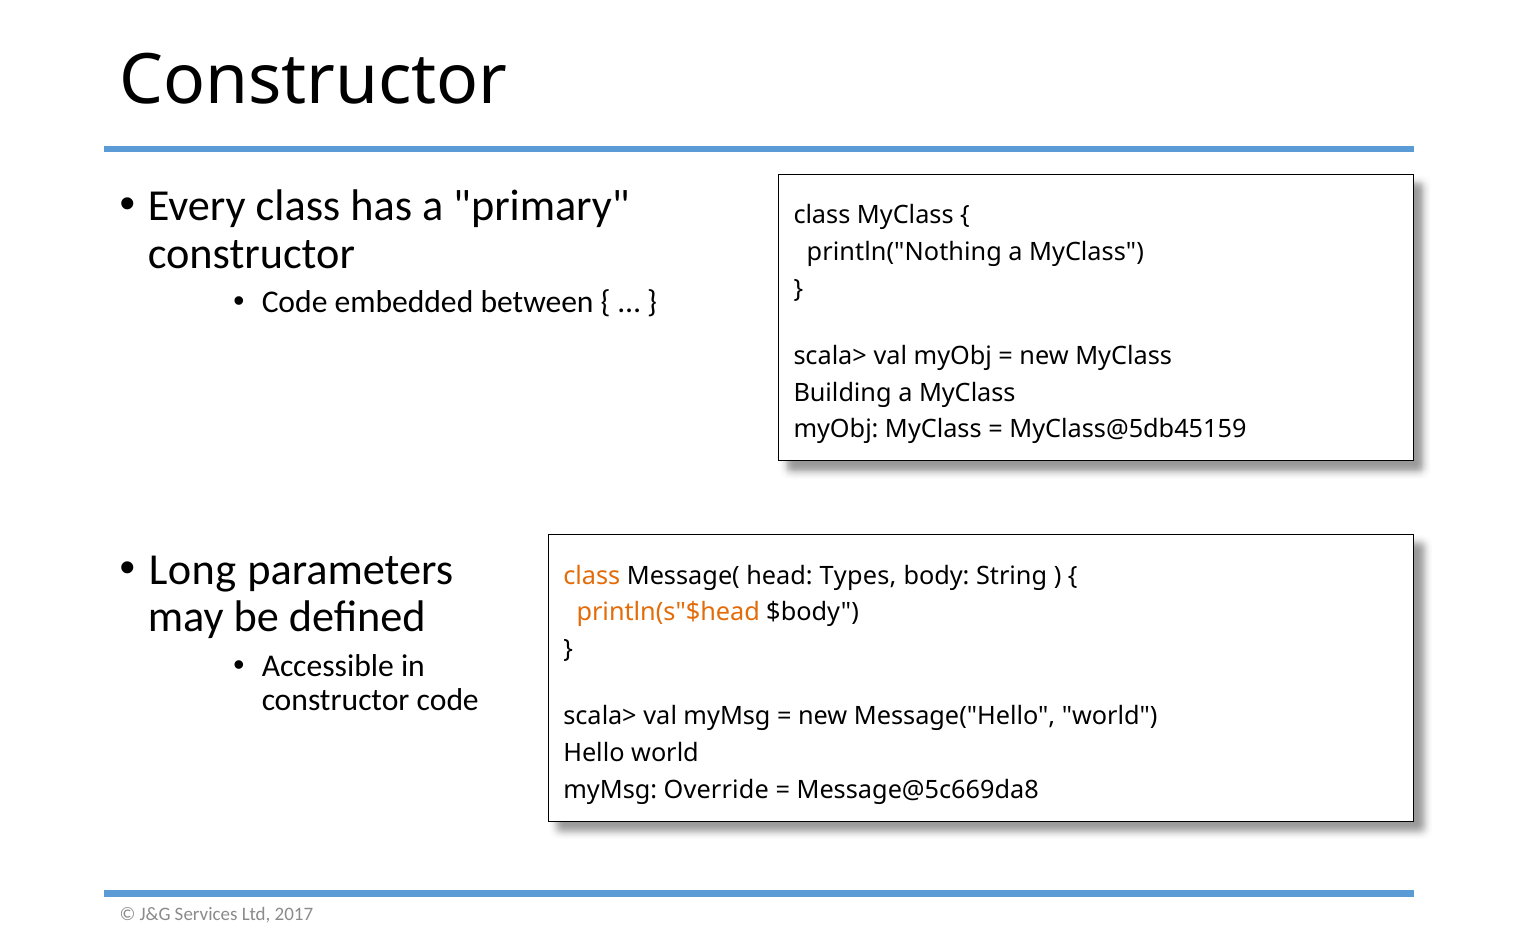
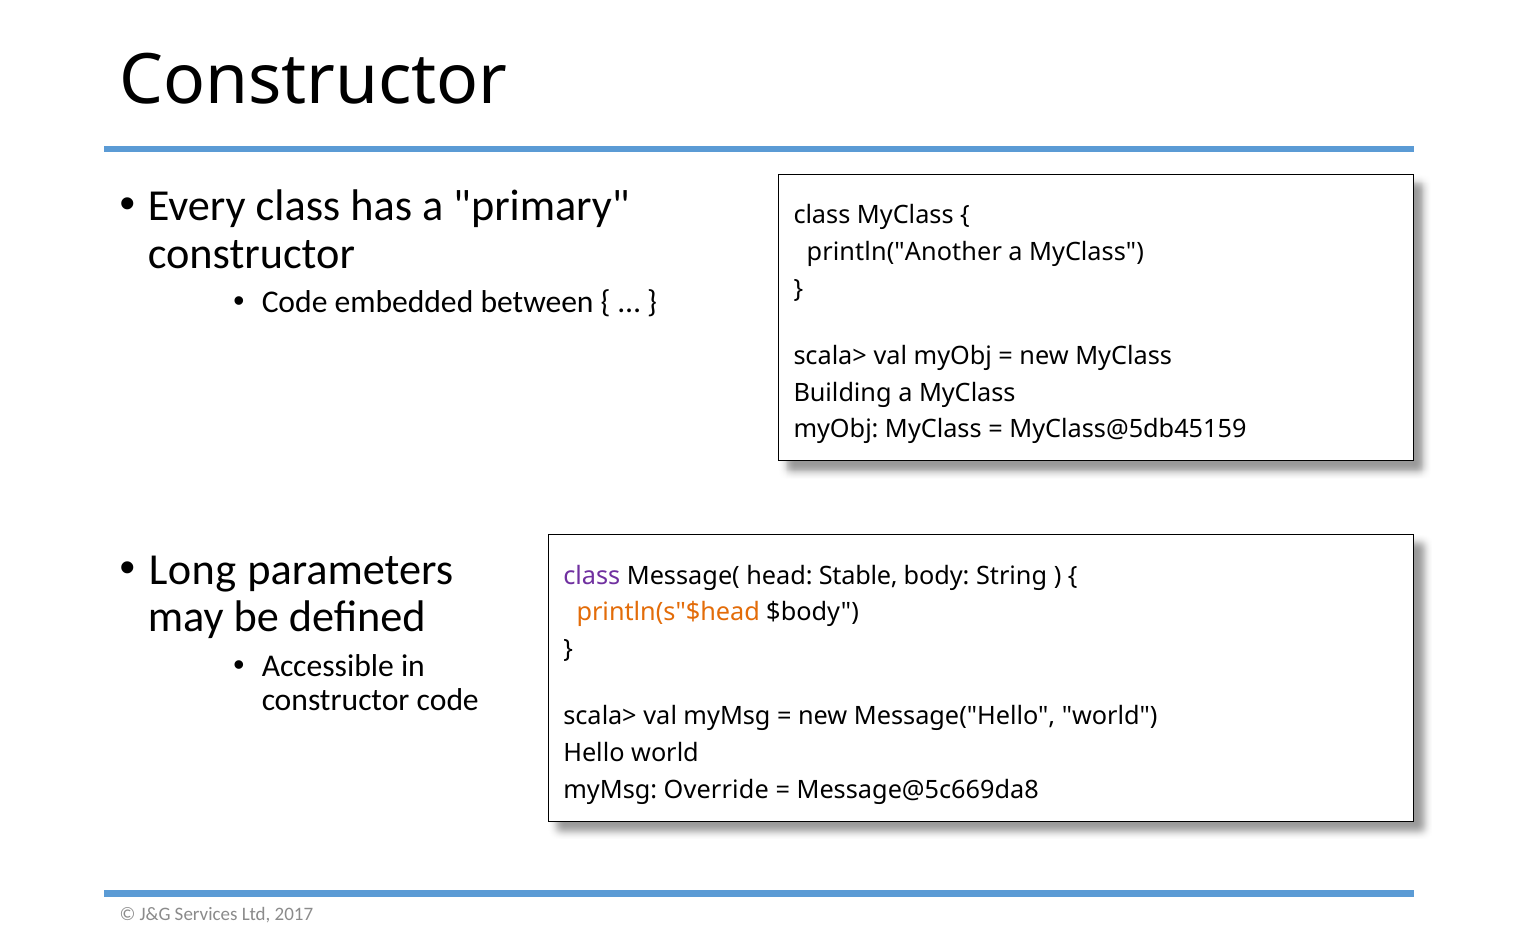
println("Nothing: println("Nothing -> println("Another (904, 252)
class colour: orange -> purple (592, 576)
Types: Types -> Stable (858, 576)
